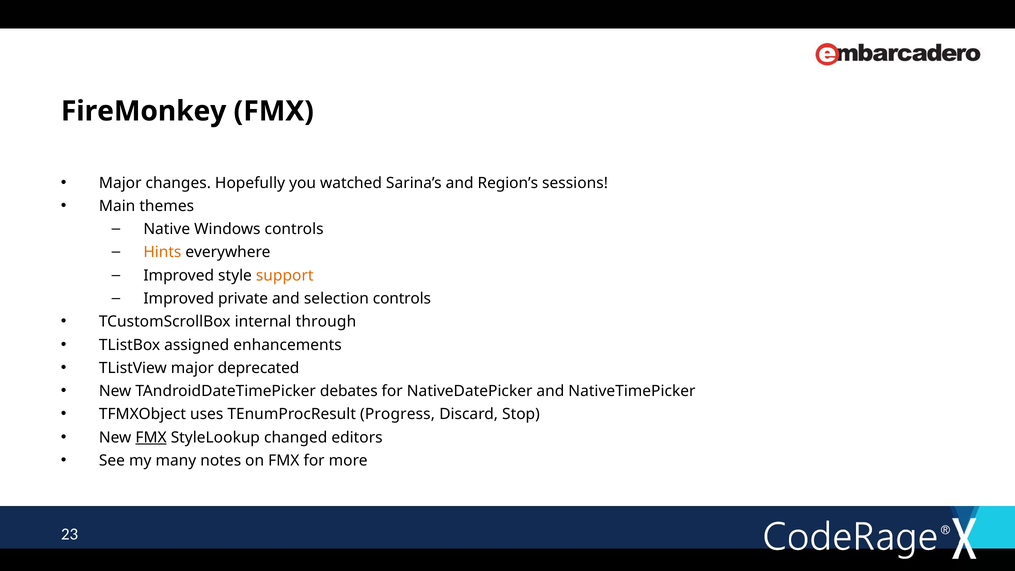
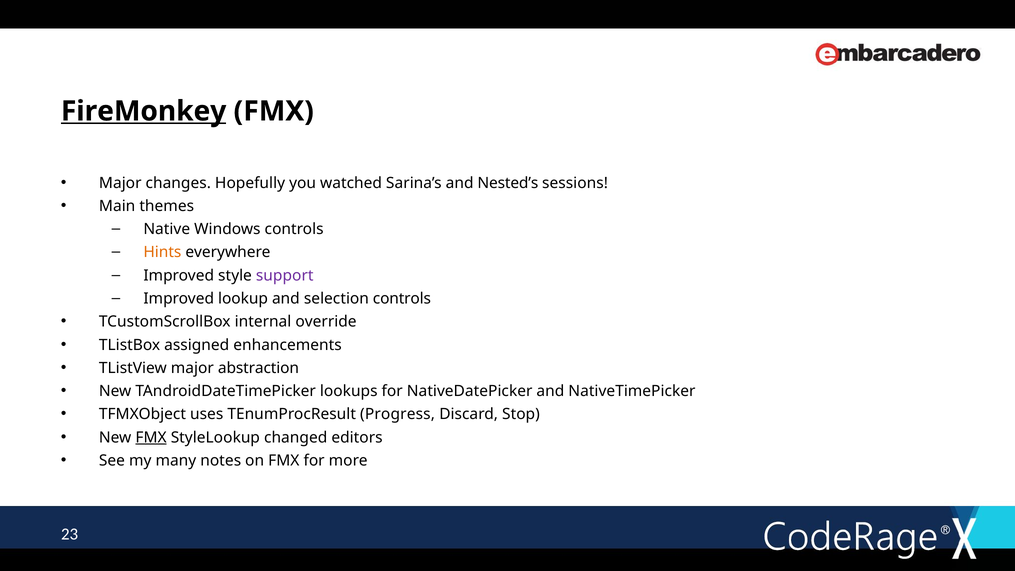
FireMonkey underline: none -> present (144, 111)
Region’s: Region’s -> Nested’s (508, 183)
support colour: orange -> purple (285, 275)
private: private -> lookup (243, 299)
through: through -> override (326, 322)
deprecated: deprecated -> abstraction (258, 368)
debates: debates -> lookups (349, 391)
